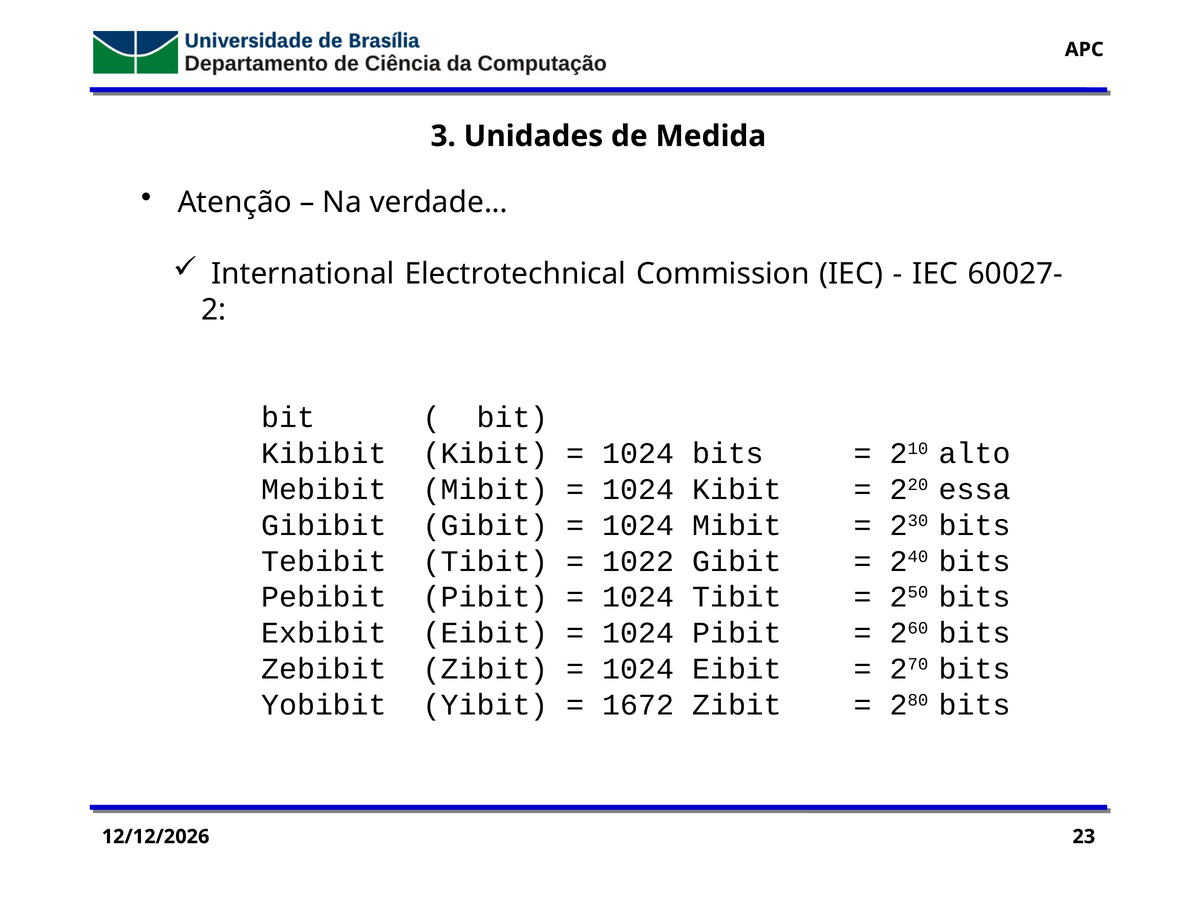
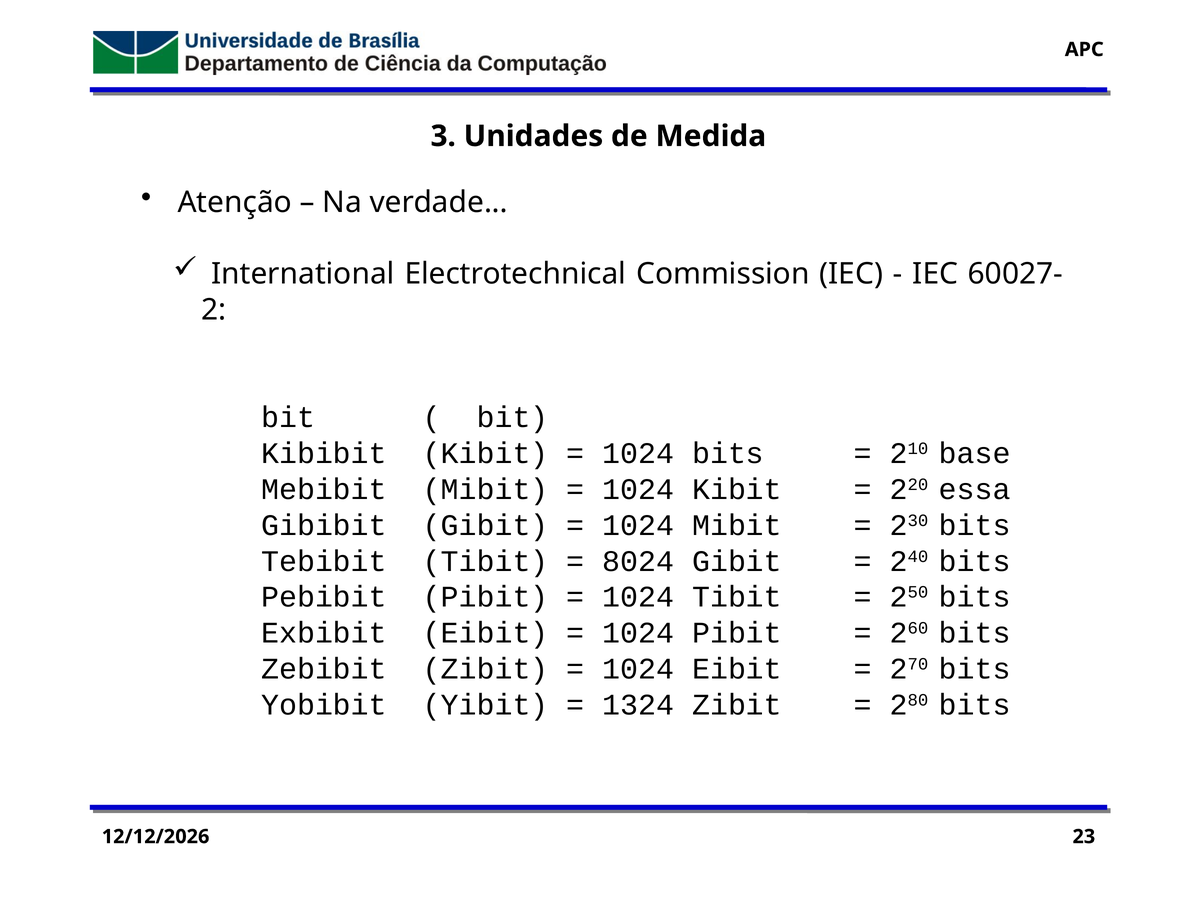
alto: alto -> base (975, 454)
1022: 1022 -> 8024 (638, 562)
1672: 1672 -> 1324 (638, 705)
